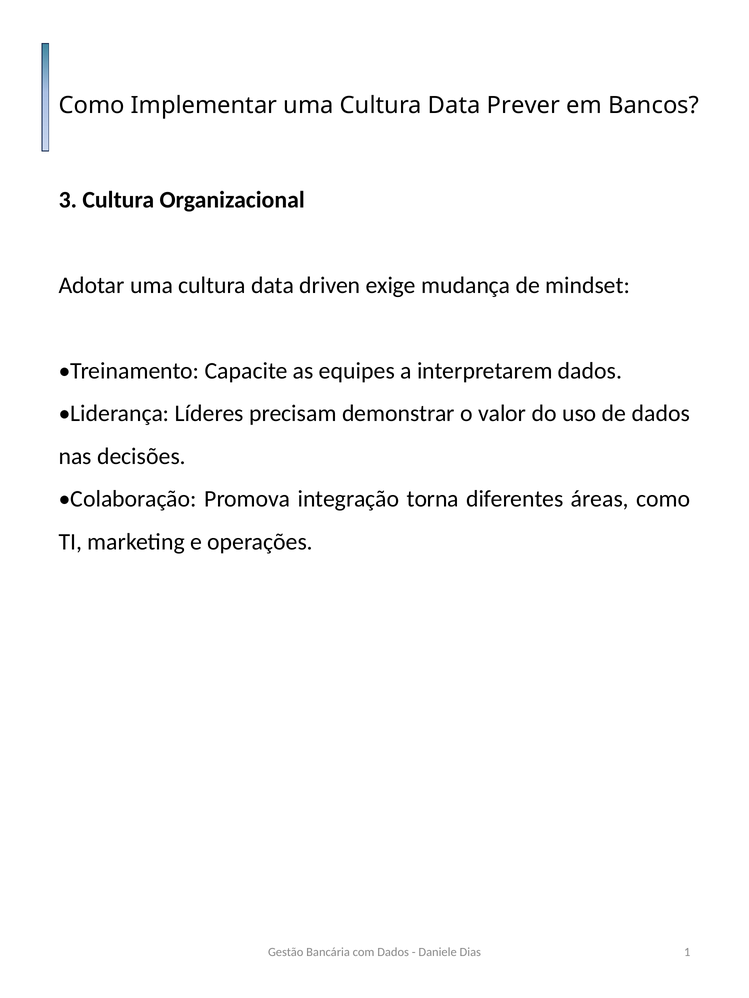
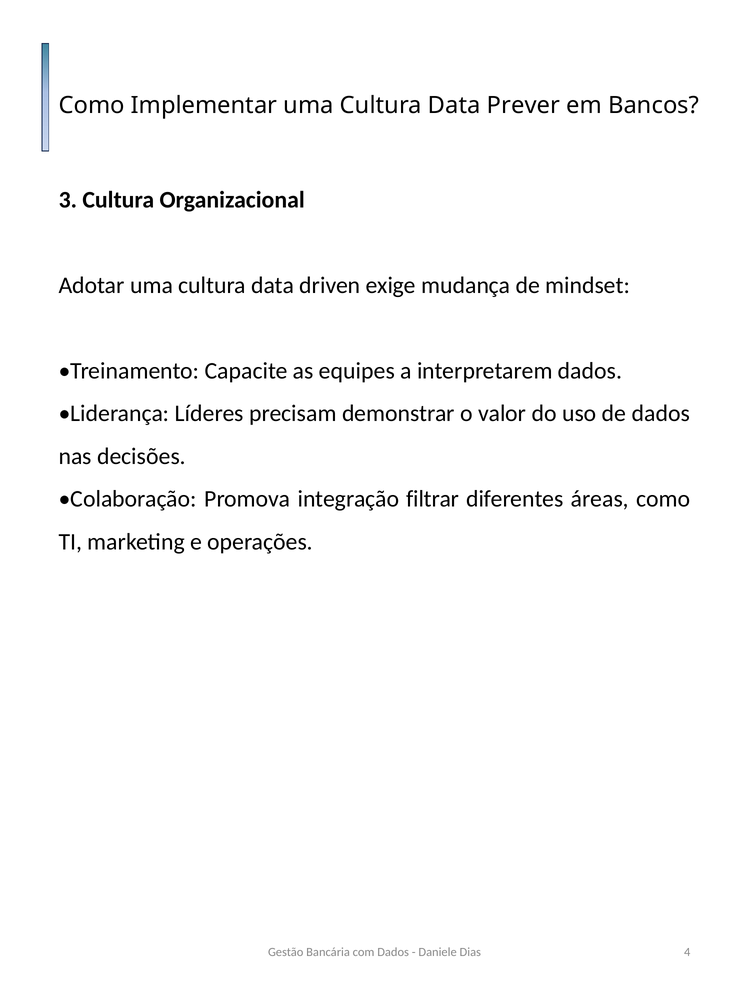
torna: torna -> filtrar (433, 499)
1: 1 -> 4 (687, 953)
